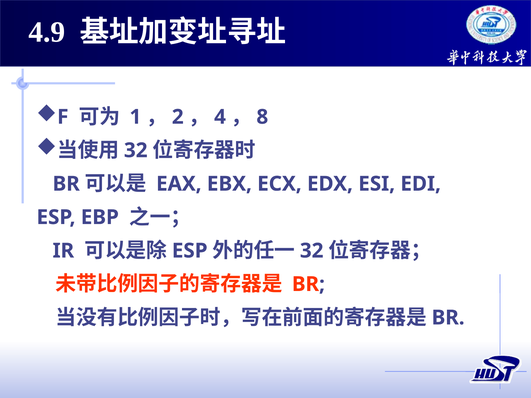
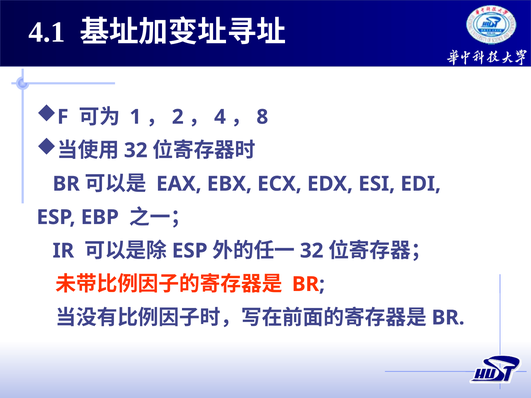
4.9: 4.9 -> 4.1 (47, 32)
